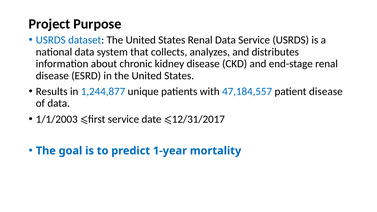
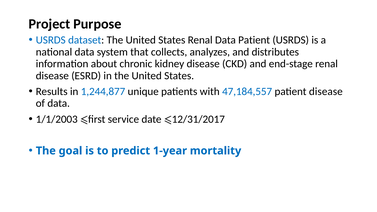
Data Service: Service -> Patient (254, 40)
